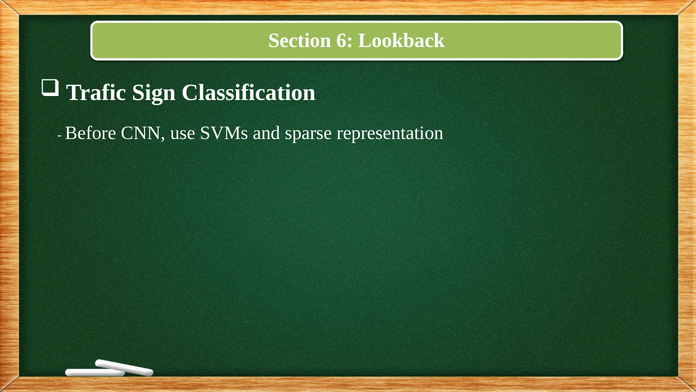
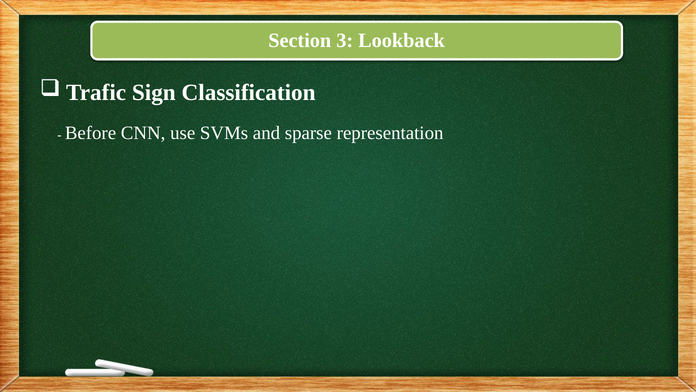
6: 6 -> 3 (345, 40)
